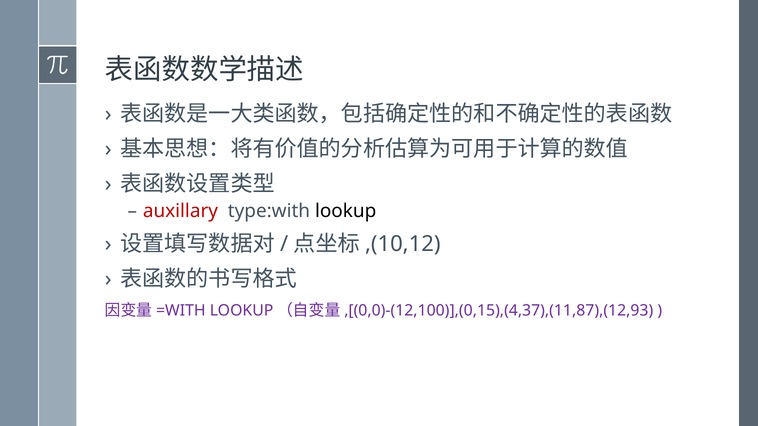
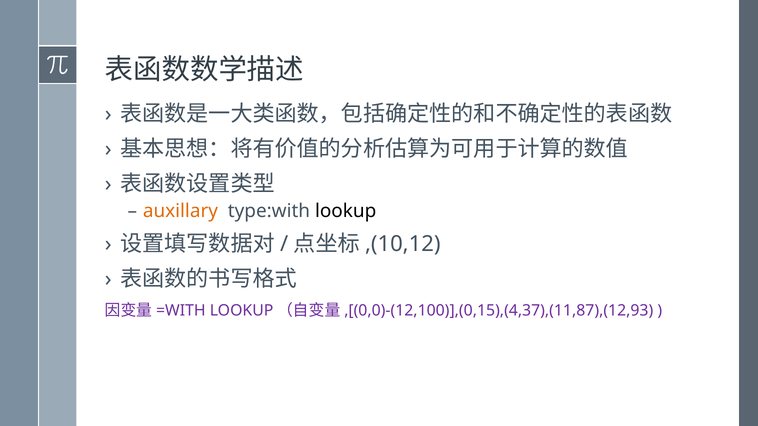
auxillary colour: red -> orange (180, 211)
